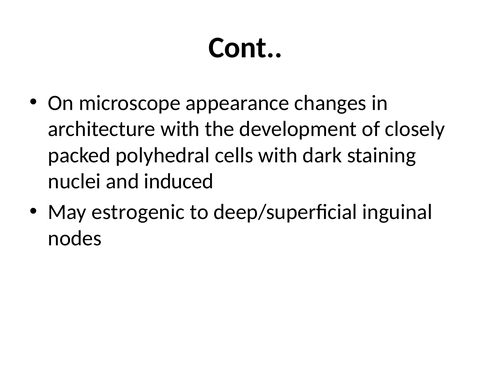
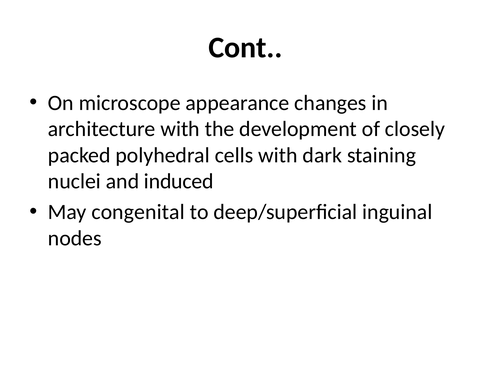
estrogenic: estrogenic -> congenital (138, 212)
